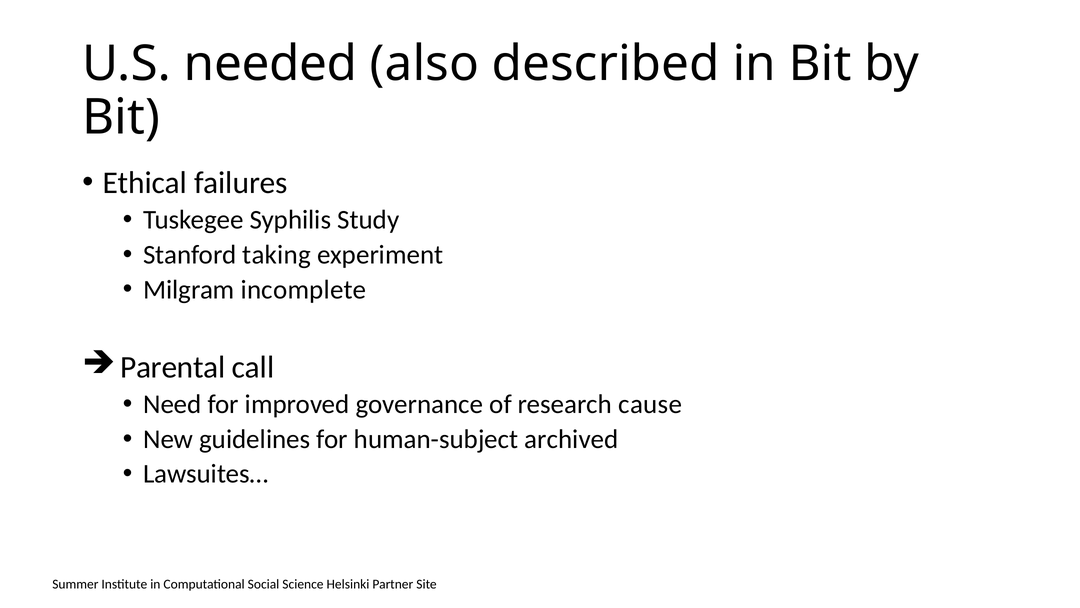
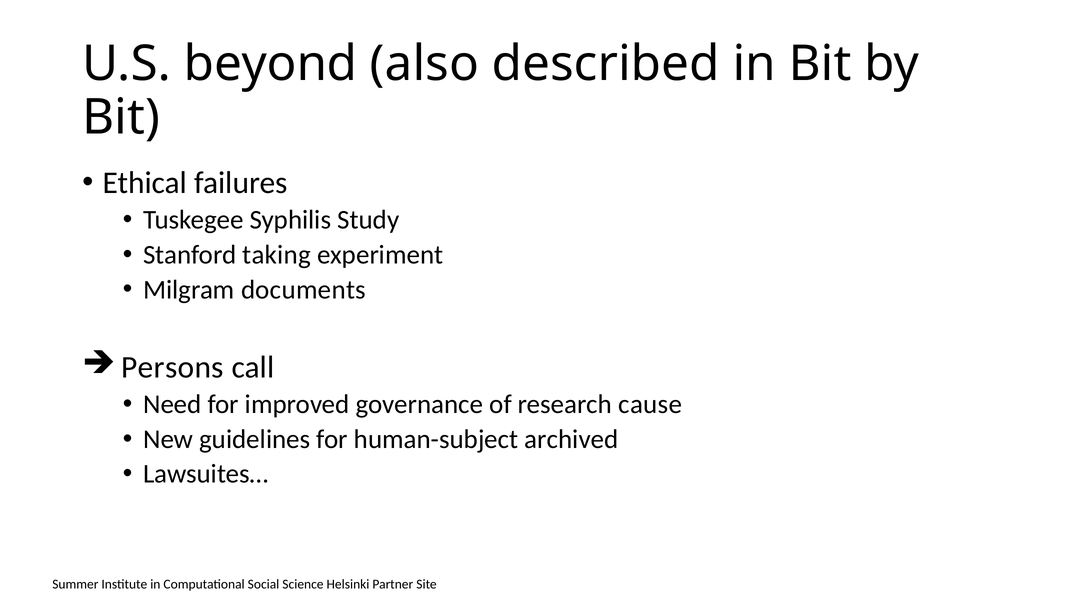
needed: needed -> beyond (271, 64)
incomplete: incomplete -> documents (303, 289)
Parental: Parental -> Persons (173, 367)
